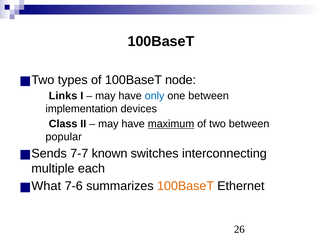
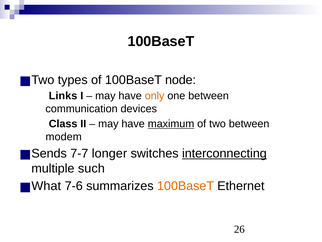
only colour: blue -> orange (155, 96)
implementation: implementation -> communication (82, 109)
popular: popular -> modem (64, 137)
known: known -> longer (109, 153)
interconnecting underline: none -> present (224, 153)
each: each -> such (91, 168)
